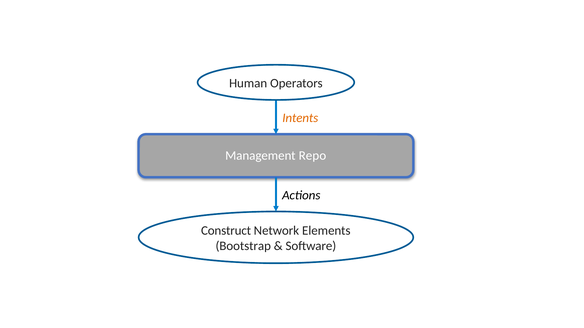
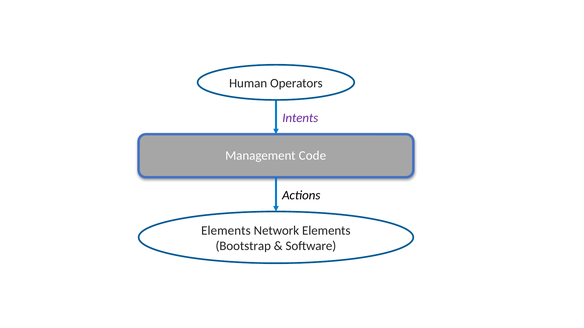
Intents colour: orange -> purple (300, 118)
Repo: Repo -> Code (312, 156)
Construct: Construct -> Elements (226, 231)
